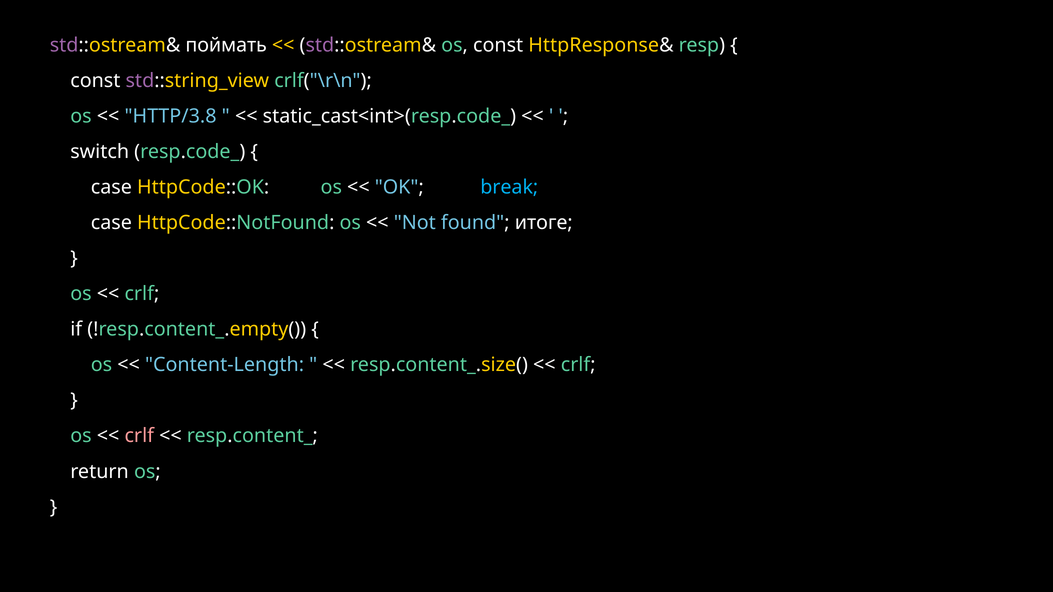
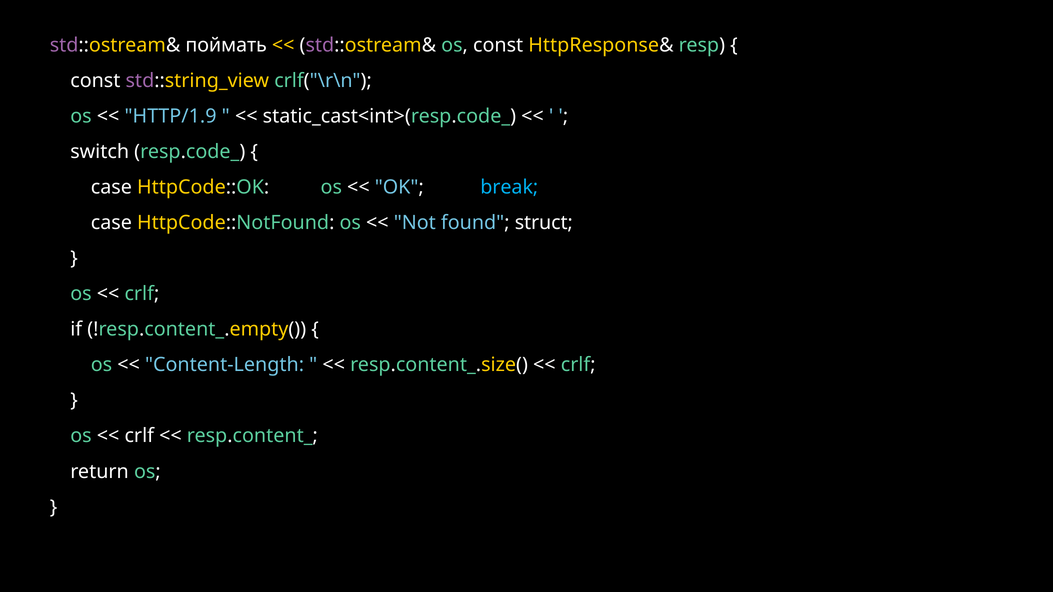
HTTP/3.8: HTTP/3.8 -> HTTP/1.9 (171, 116)
итоге: итоге -> struct (544, 223)
crlf colour: pink -> white (139, 436)
